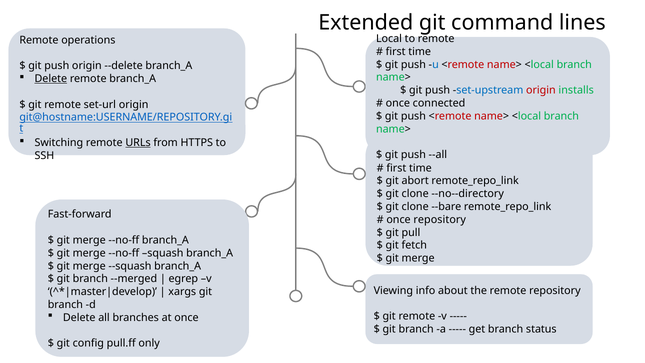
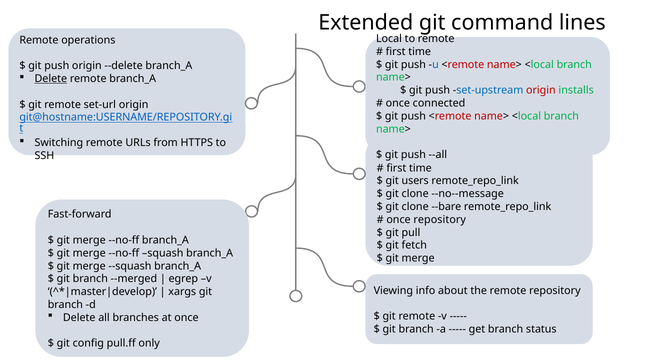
URLs underline: present -> none (138, 143)
abort: abort -> users (415, 181)
--no--directory: --no--directory -> --no--message (468, 194)
